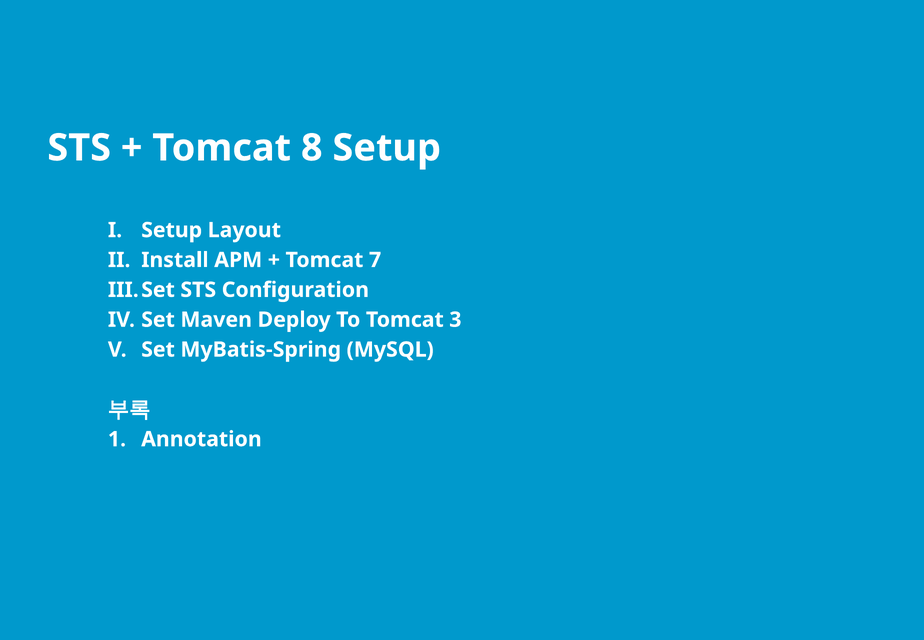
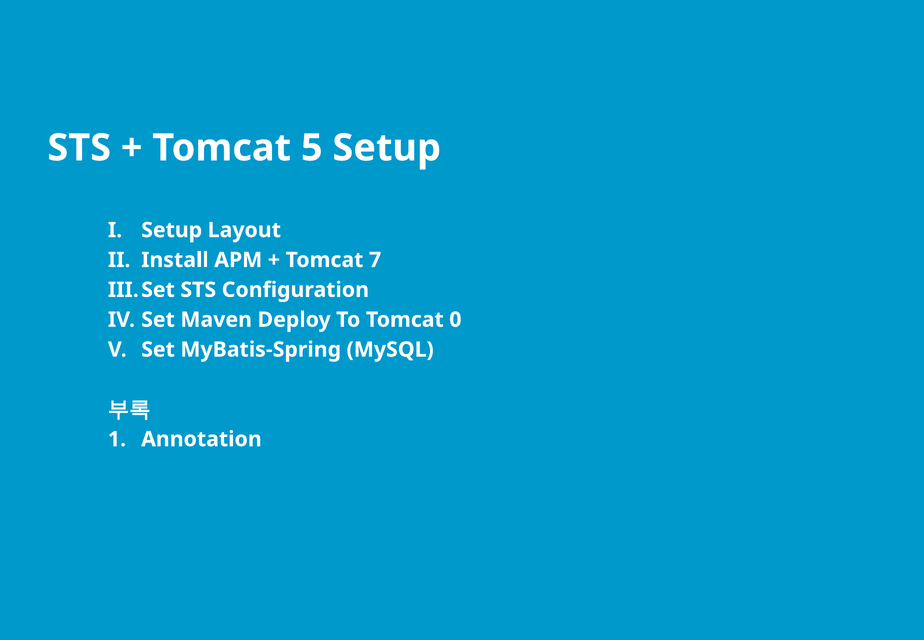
8: 8 -> 5 (312, 148)
3: 3 -> 0 (455, 320)
